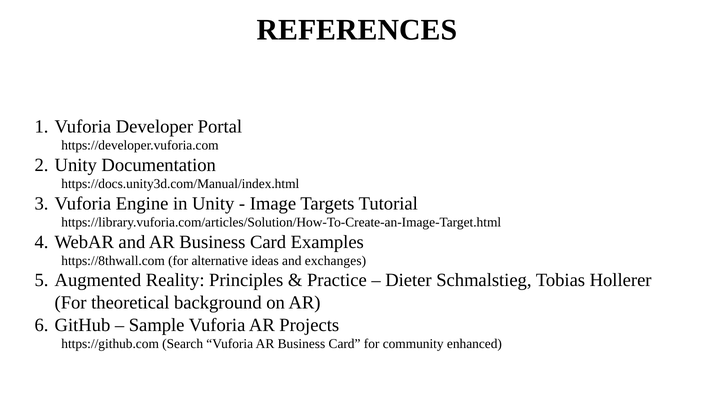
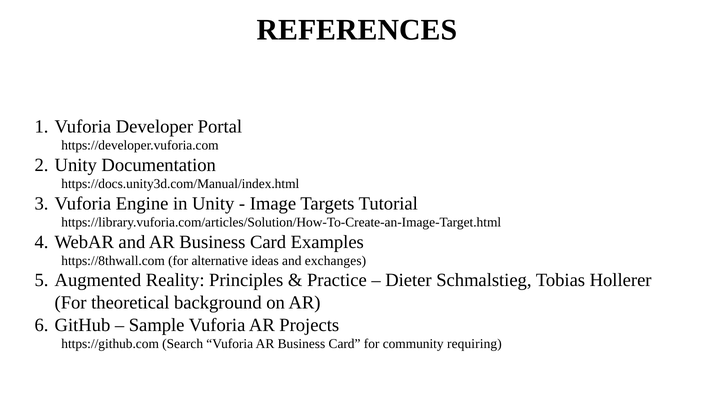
enhanced: enhanced -> requiring (474, 343)
